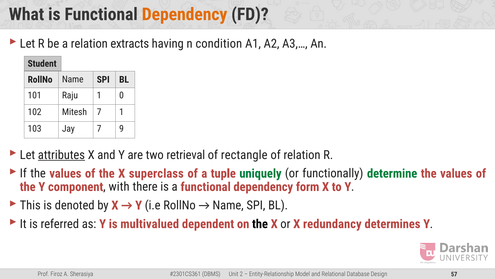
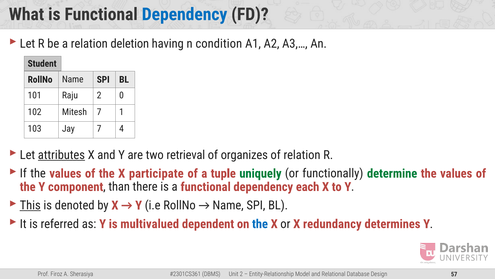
Dependency colour: orange -> blue (184, 14)
extracts: extracts -> deletion (130, 44)
Raju 1: 1 -> 2 (99, 95)
9: 9 -> 4 (121, 128)
rectangle: rectangle -> organizes (244, 155)
superclass: superclass -> participate (156, 173)
with: with -> than (119, 187)
form: form -> each (308, 187)
This underline: none -> present (30, 205)
the colour: black -> blue (260, 224)
